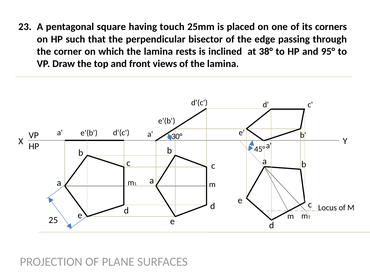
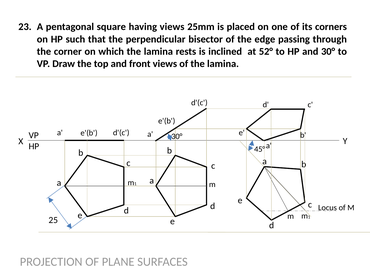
having touch: touch -> views (172, 27)
38°: 38° -> 52° (266, 52)
and 95°: 95° -> 30° (328, 52)
